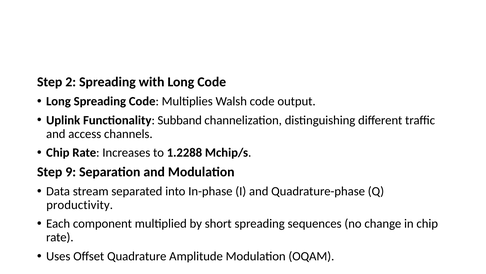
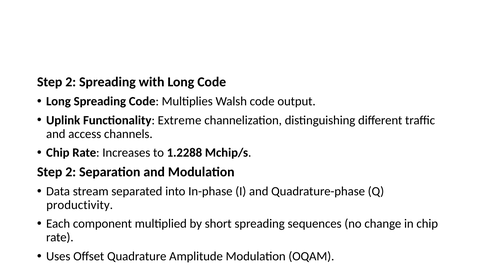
Subband: Subband -> Extreme (180, 120)
9: 9 -> 2 (71, 172)
